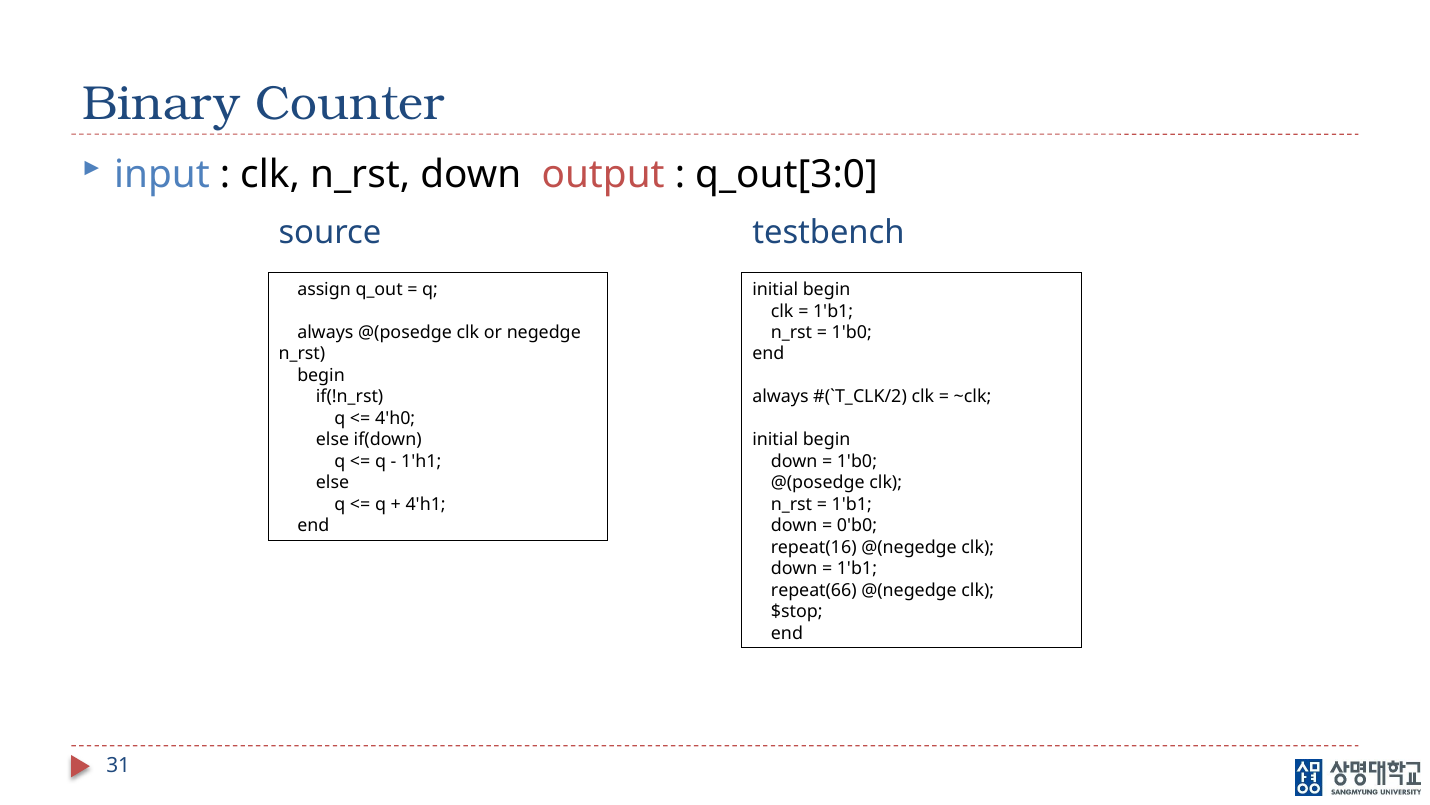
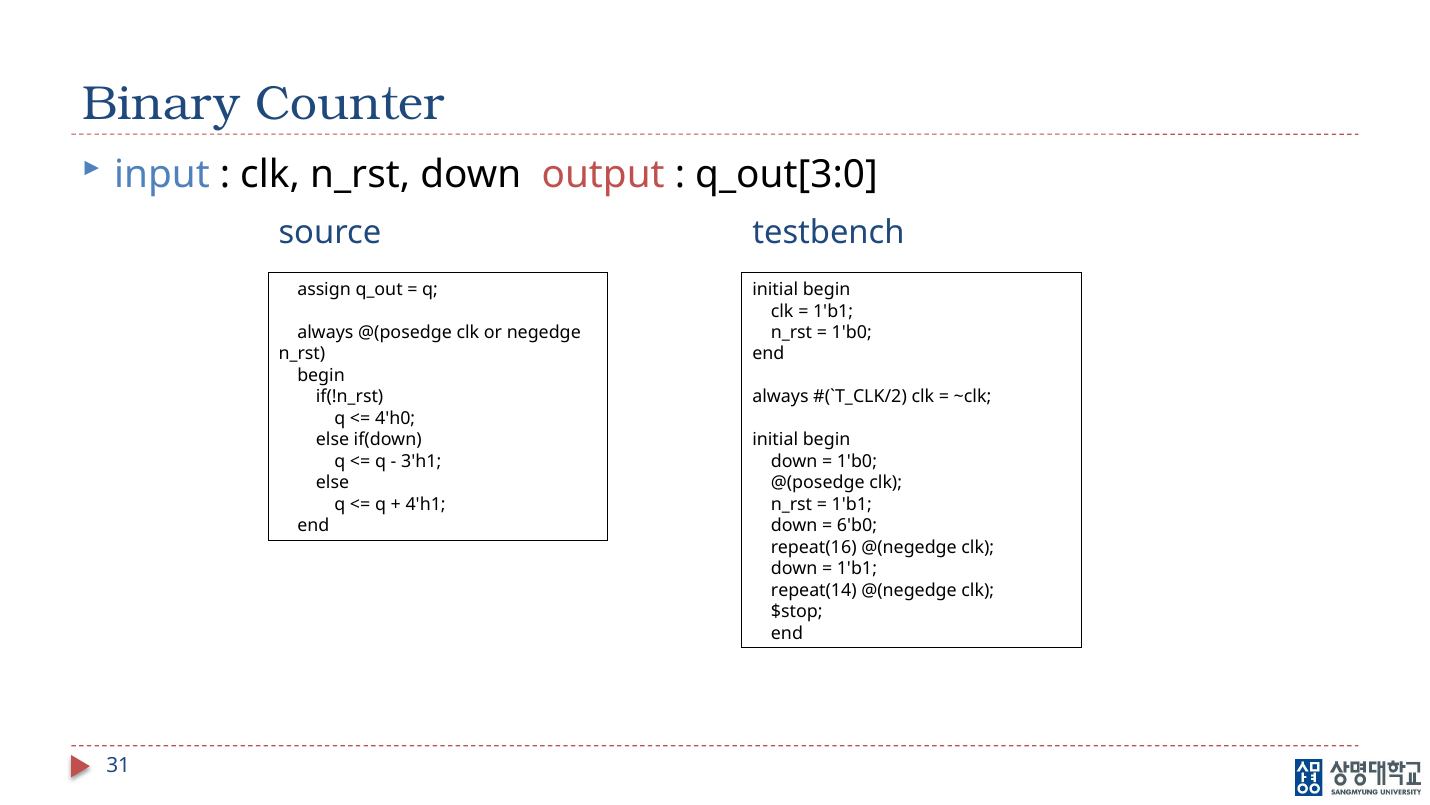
1'h1: 1'h1 -> 3'h1 (421, 461)
0'b0: 0'b0 -> 6'b0 (857, 525)
repeat(66: repeat(66 -> repeat(14 (814, 590)
